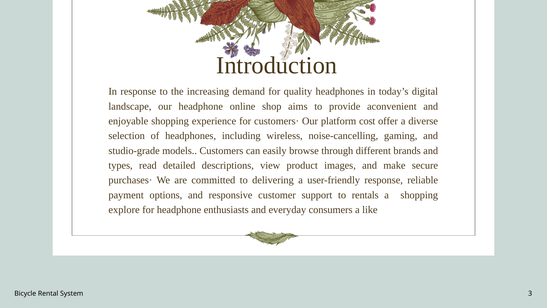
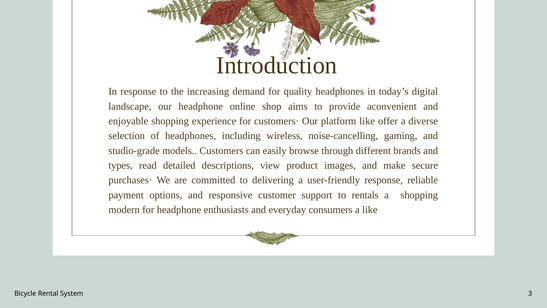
platform cost: cost -> like (367, 121)
explore: explore -> modern (124, 210)
